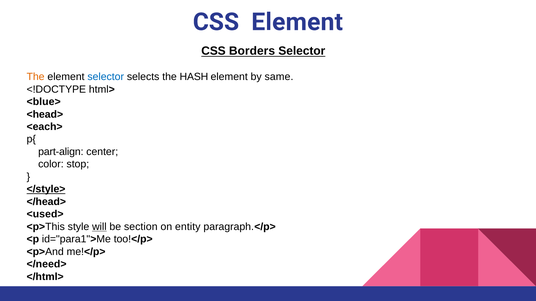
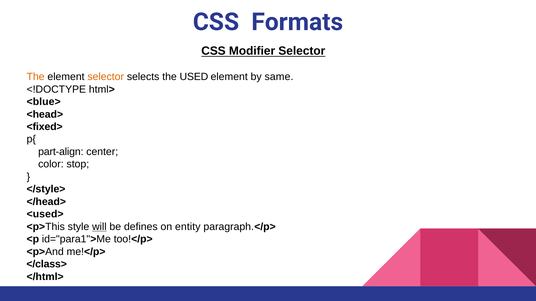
CSS Element: Element -> Formats (297, 22)
Borders: Borders -> Modifier (252, 51)
selector colour: blue -> orange (106, 77)
HASH: HASH -> USED (194, 77)
<each>: <each> -> <fixed> (45, 127)
</style> underline: present -> none (46, 190)
section: section -> defines (141, 227)
</need>: </need> -> </class> (47, 265)
